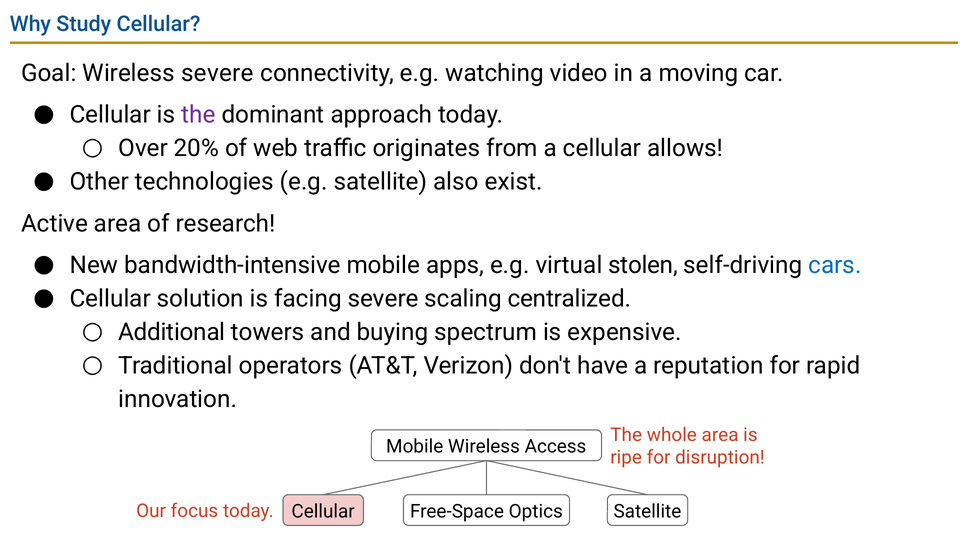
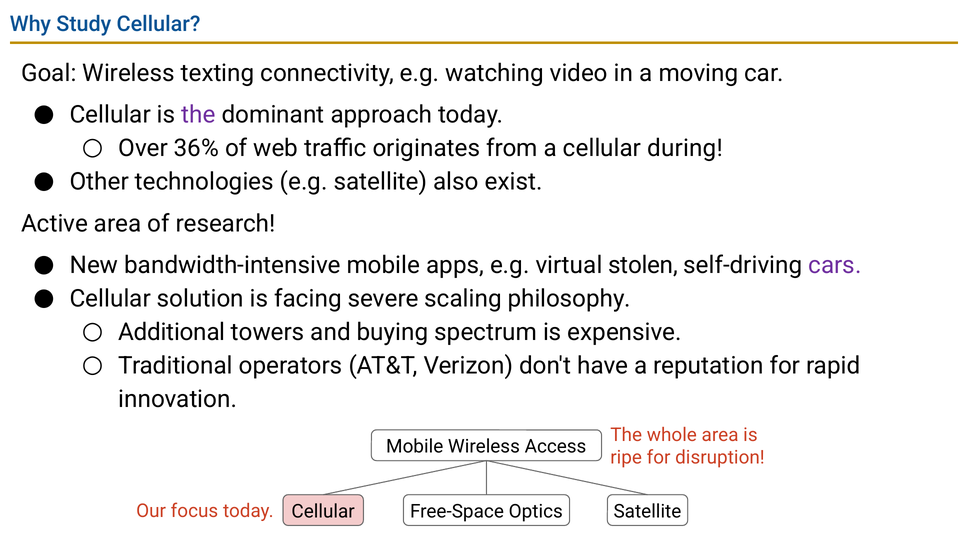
Wireless severe: severe -> texting (218, 73)
20%: 20% -> 36% (196, 148)
allows: allows -> during (685, 148)
cars colour: blue -> purple (835, 265)
centralized: centralized -> philosophy (569, 299)
